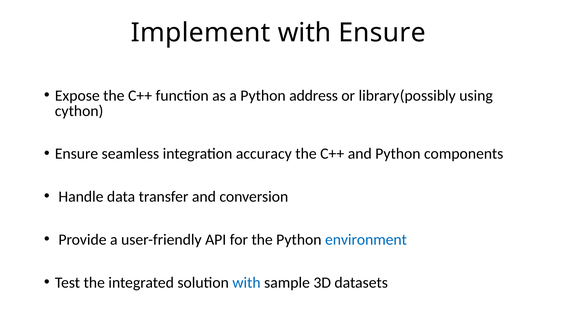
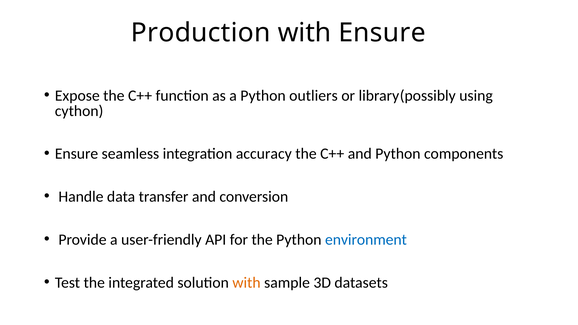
Implement: Implement -> Production (201, 33)
address: address -> outliers (313, 96)
with colour: blue -> orange (246, 283)
